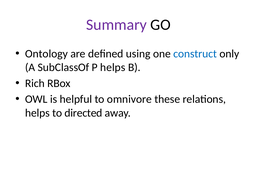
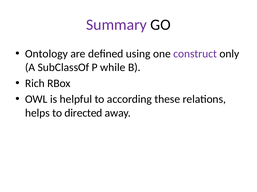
construct colour: blue -> purple (195, 54)
P helps: helps -> while (113, 68)
omnivore: omnivore -> according (129, 100)
